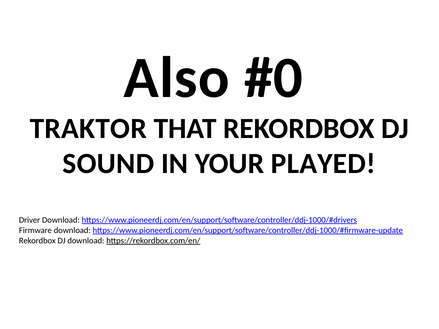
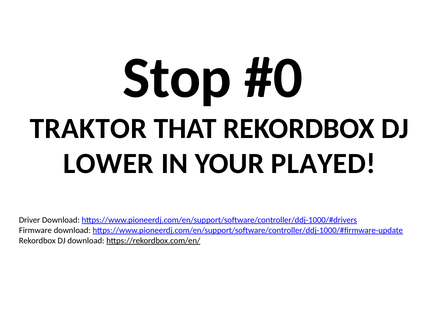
Also: Also -> Stop (177, 78)
SOUND: SOUND -> LOWER (108, 164)
